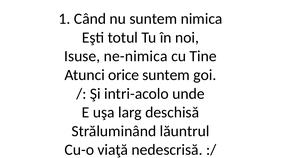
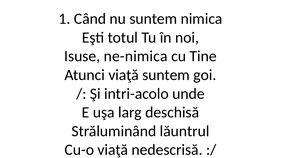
Atunci orice: orice -> viaţă (124, 75)
